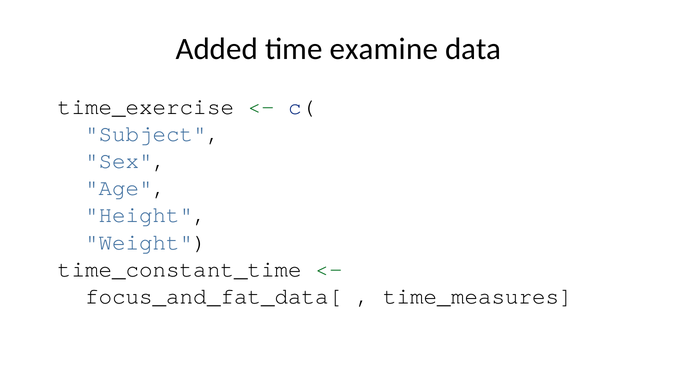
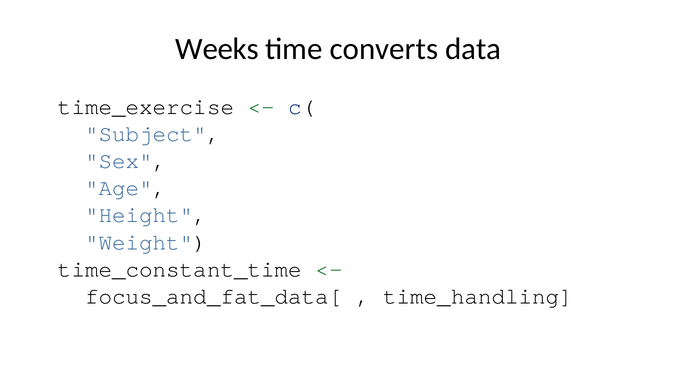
Added: Added -> Weeks (217, 49)
examine: examine -> converts (384, 49)
time_measures: time_measures -> time_handling (478, 296)
